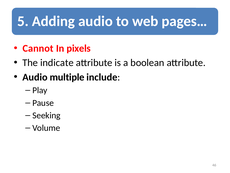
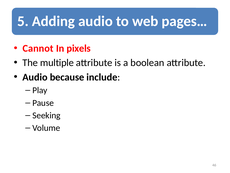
indicate: indicate -> multiple (57, 63)
multiple: multiple -> because (67, 77)
